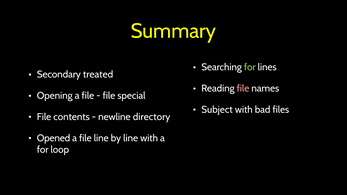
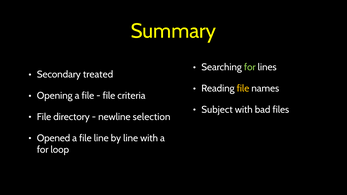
file colour: pink -> yellow (243, 89)
special: special -> criteria (131, 96)
contents: contents -> directory (72, 117)
directory: directory -> selection (152, 117)
